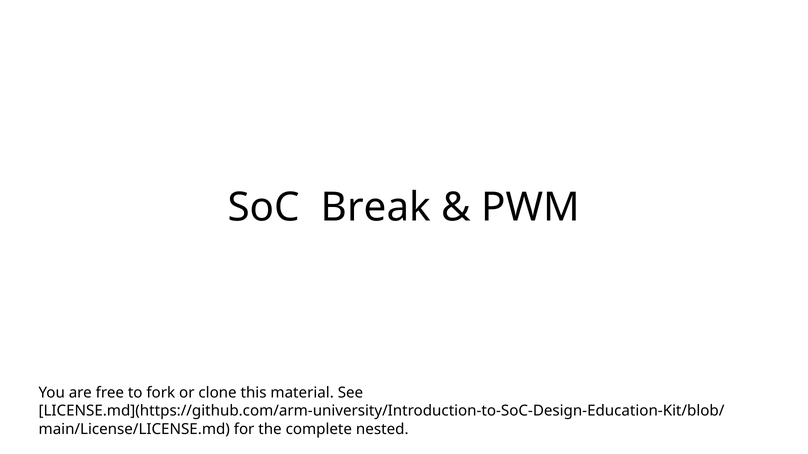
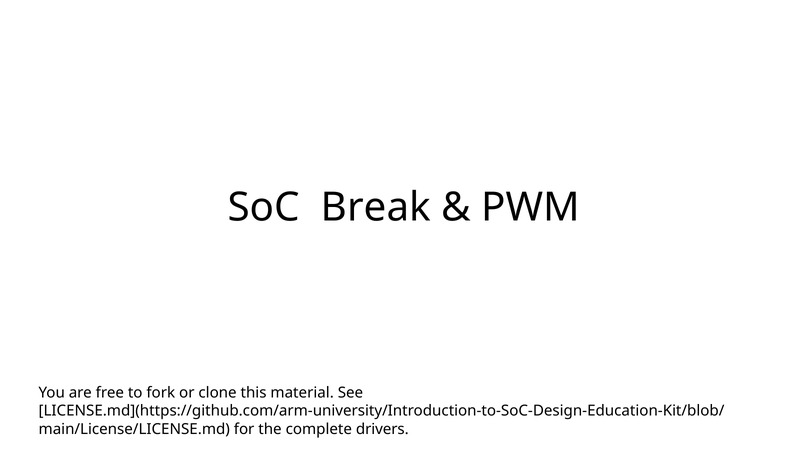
nested: nested -> drivers (382, 430)
